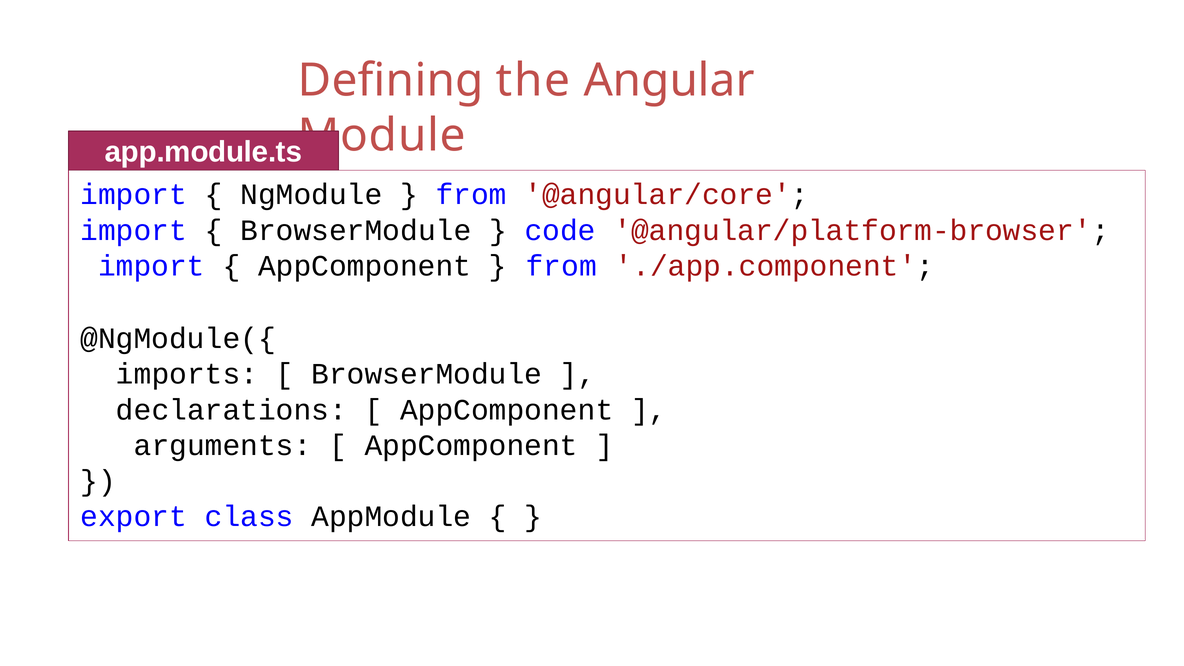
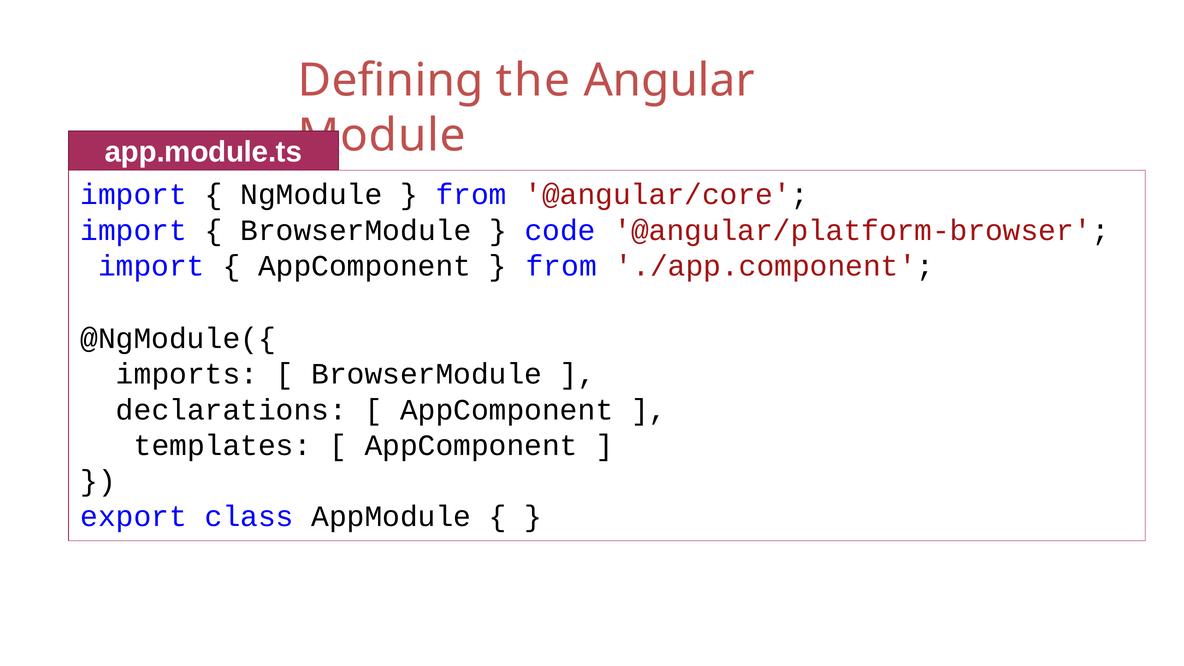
arguments: arguments -> templates (223, 446)
